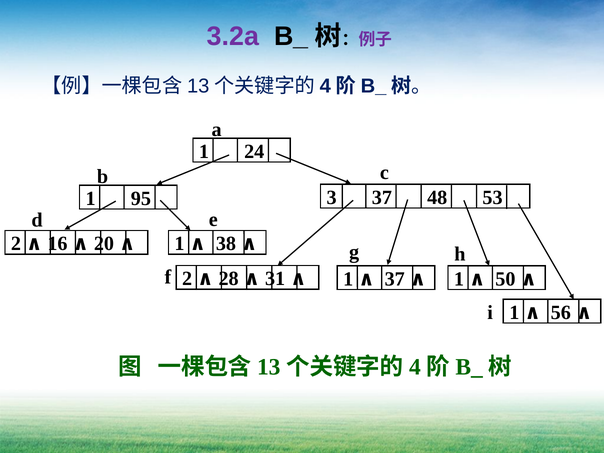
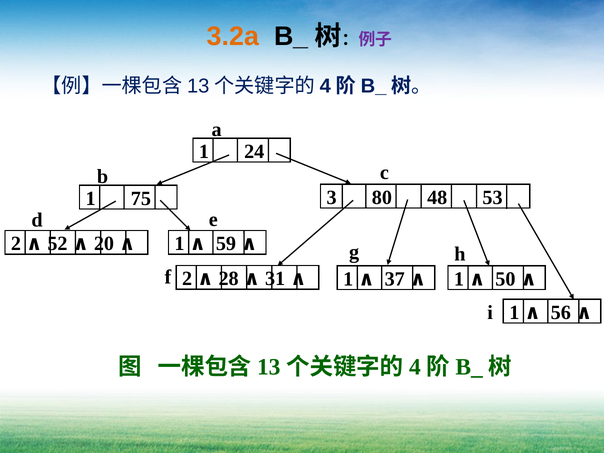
3.2a colour: purple -> orange (233, 36)
3 37: 37 -> 80 (382, 198)
95: 95 -> 75 (141, 198)
16: 16 -> 52 (57, 244)
38: 38 -> 59 (226, 244)
